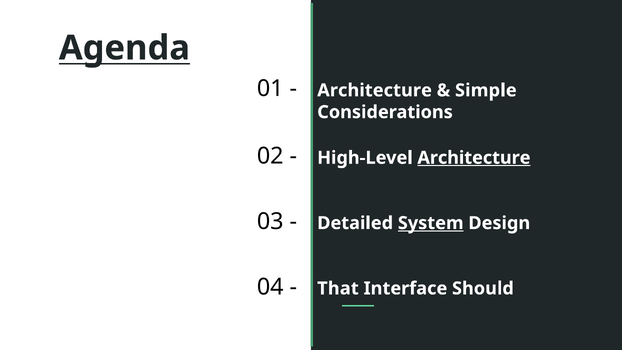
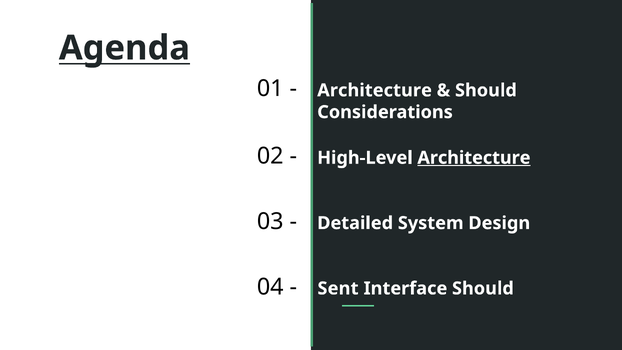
Simple: Simple -> Should (486, 90)
System underline: present -> none (431, 223)
That: That -> Sent (338, 288)
